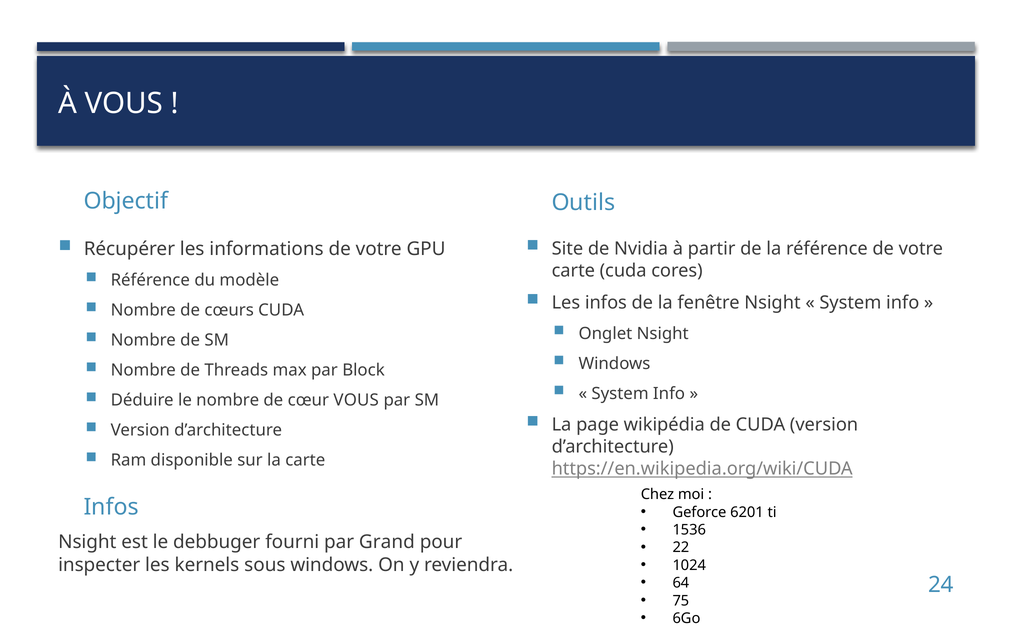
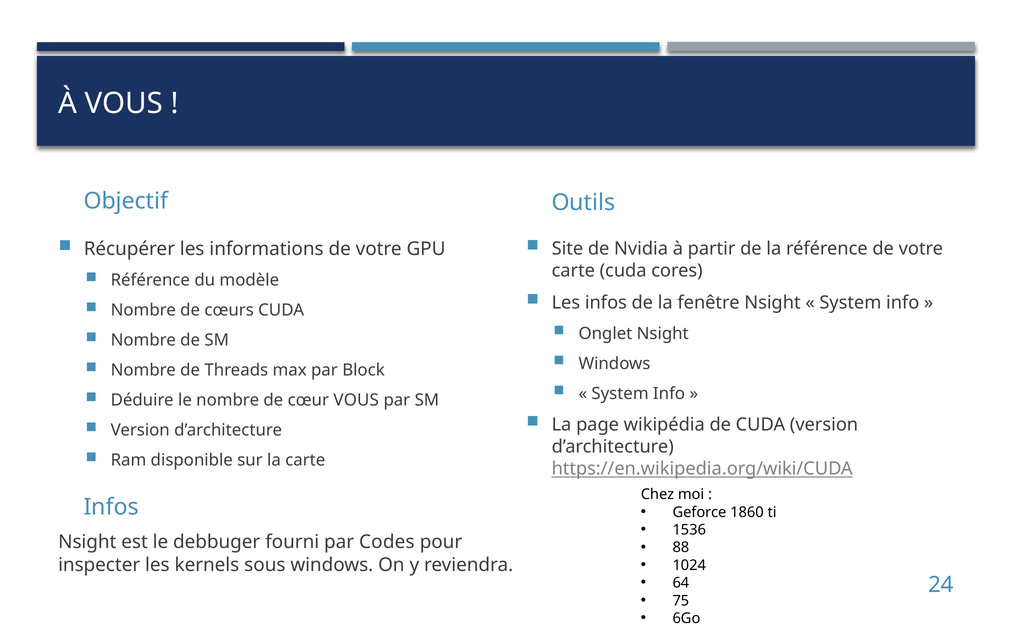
6201: 6201 -> 1860 (747, 512)
Grand: Grand -> Codes (387, 542)
22: 22 -> 88 (681, 547)
